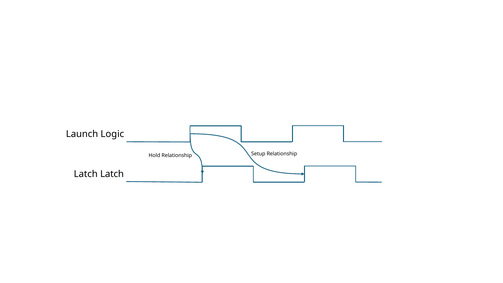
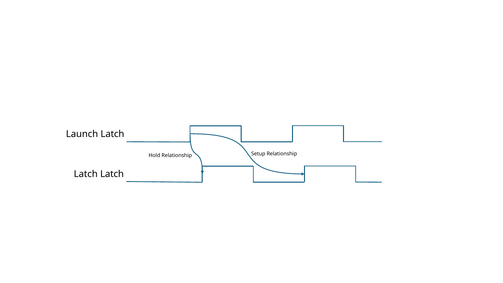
Launch Logic: Logic -> Latch (112, 134)
